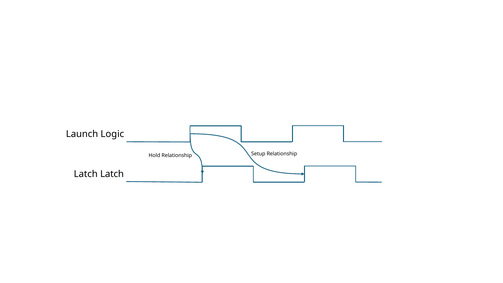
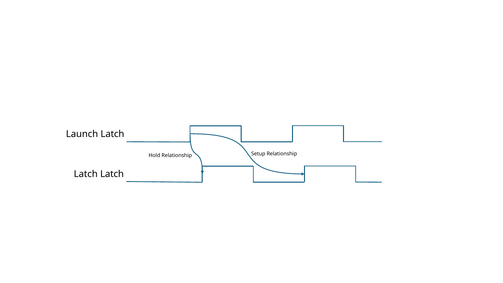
Launch Logic: Logic -> Latch (112, 134)
